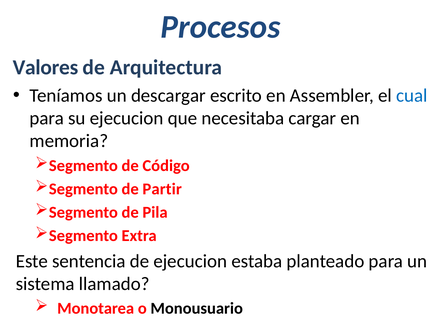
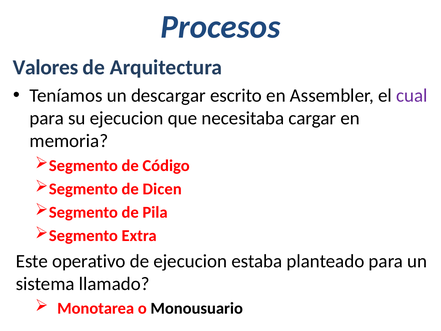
cual colour: blue -> purple (412, 95)
Partir: Partir -> Dicen (162, 189)
sentencia: sentencia -> operativo (89, 261)
